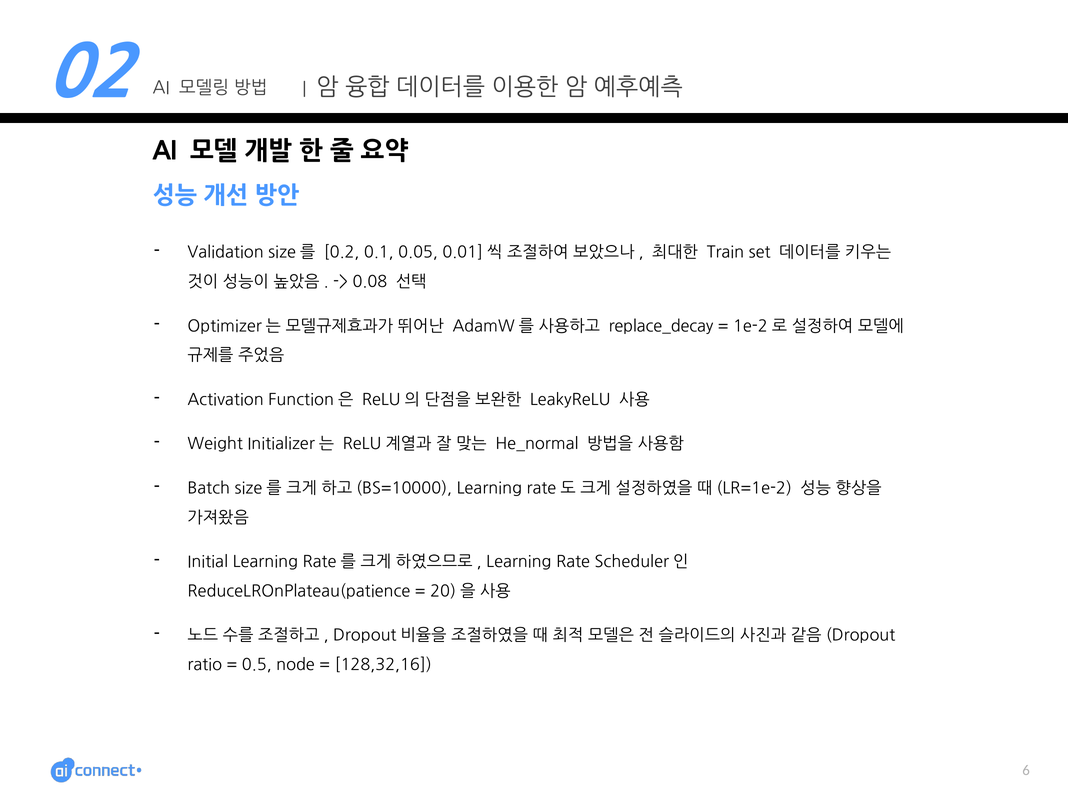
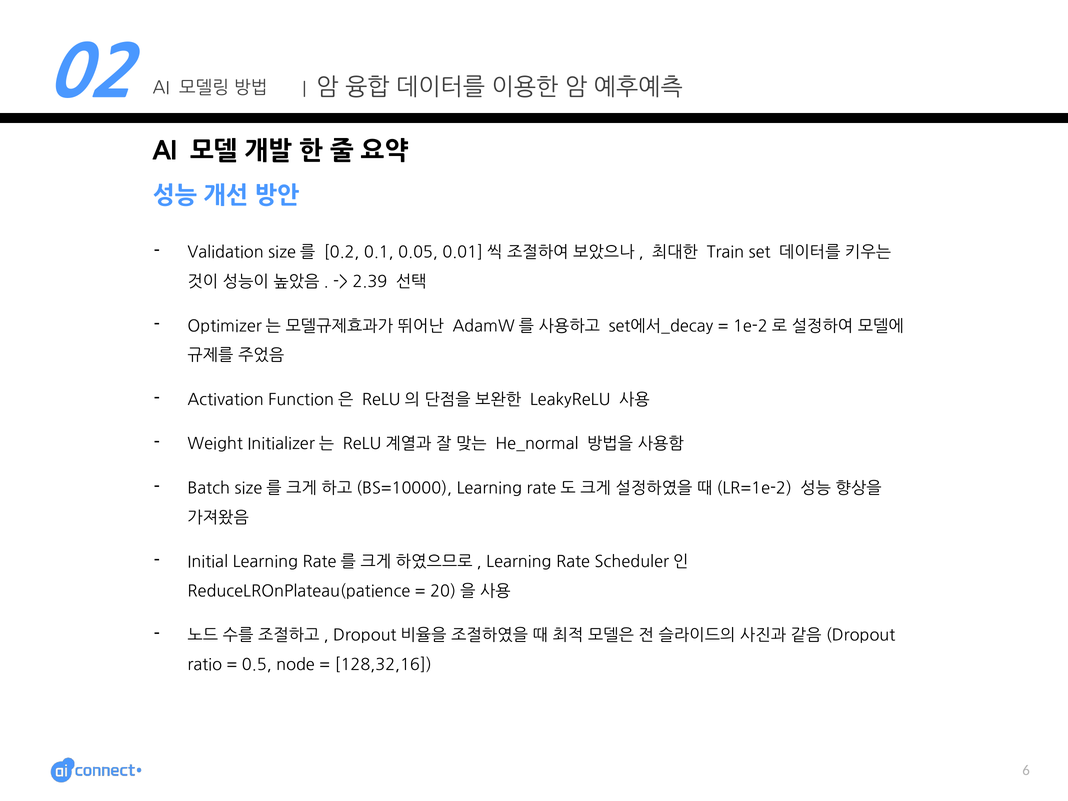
0.08: 0.08 -> 2.39 (370, 282)
replace_decay: replace_decay -> set에서_decay (661, 326)
